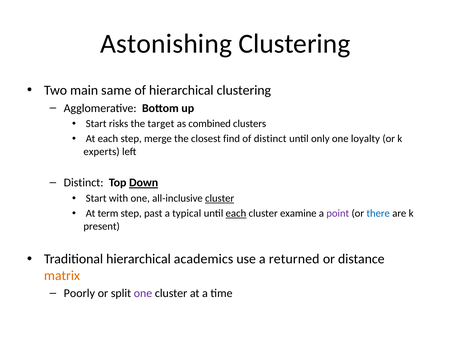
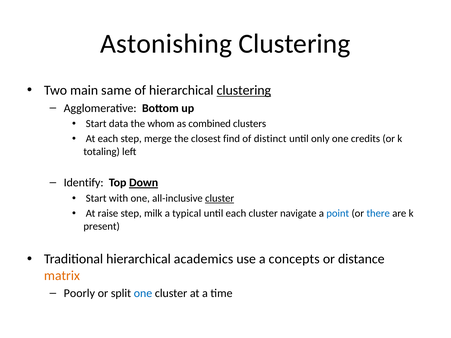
clustering underline: none -> present (244, 90)
risks: risks -> data (119, 124)
target: target -> whom (161, 124)
loyalty: loyalty -> credits (365, 139)
experts: experts -> totaling (102, 152)
Distinct: Distinct -> Identify (84, 183)
term: term -> raise (108, 214)
past: past -> milk (153, 214)
each underline: present -> none (236, 214)
examine: examine -> navigate (298, 214)
point colour: purple -> blue (338, 214)
returned: returned -> concepts (294, 259)
one colour: purple -> blue (143, 294)
